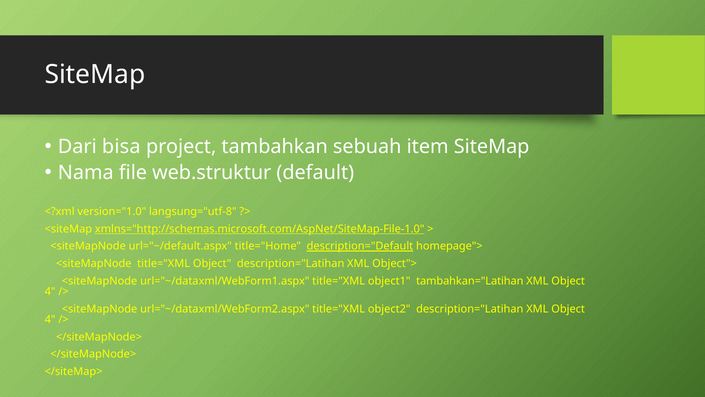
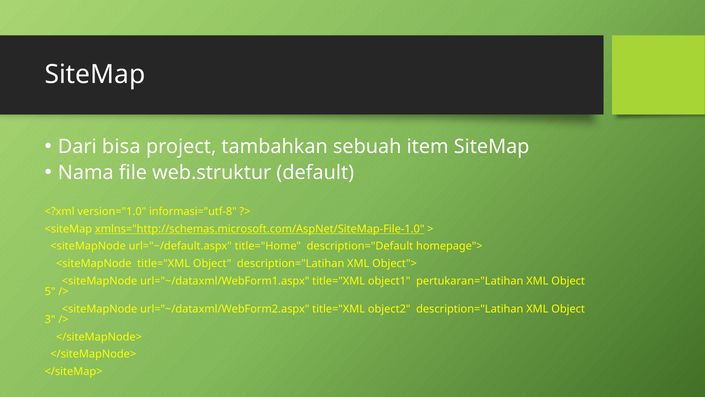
langsung="utf-8: langsung="utf-8 -> informasi="utf-8 (193, 211)
description="Default underline: present -> none (360, 246)
tambahkan="Latihan: tambahkan="Latihan -> pertukaran="Latihan (470, 281)
4: 4 -> 5 (50, 291)
4: 4 -> 3 (50, 319)
